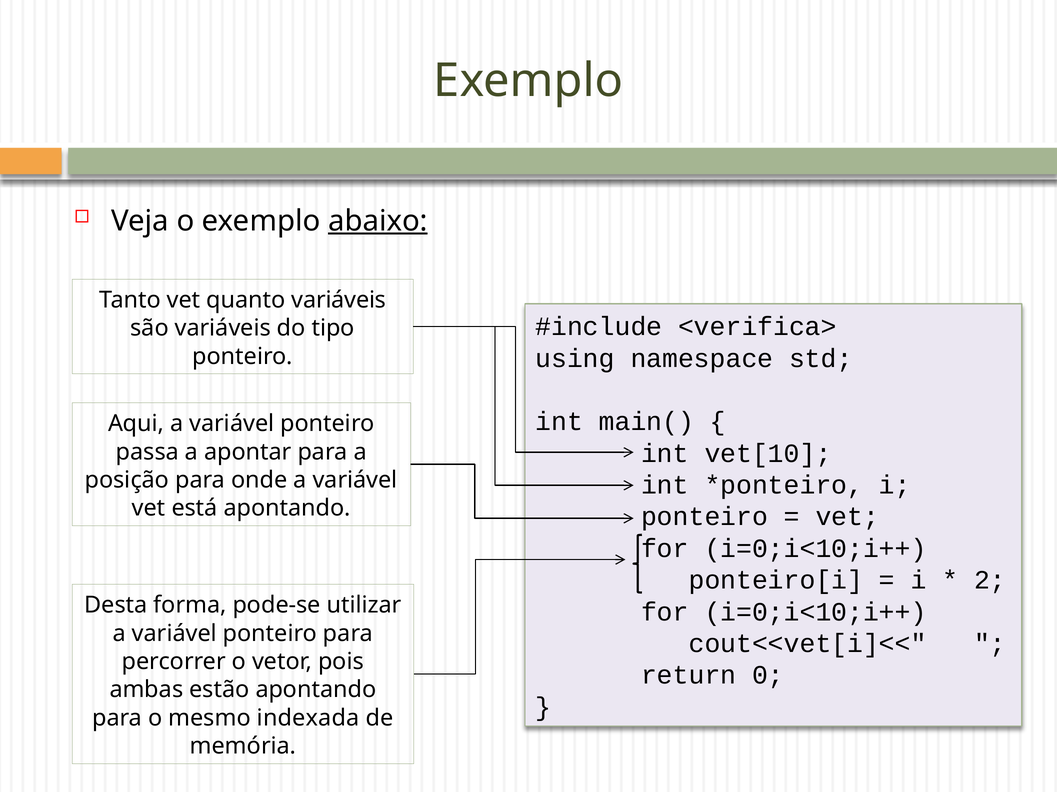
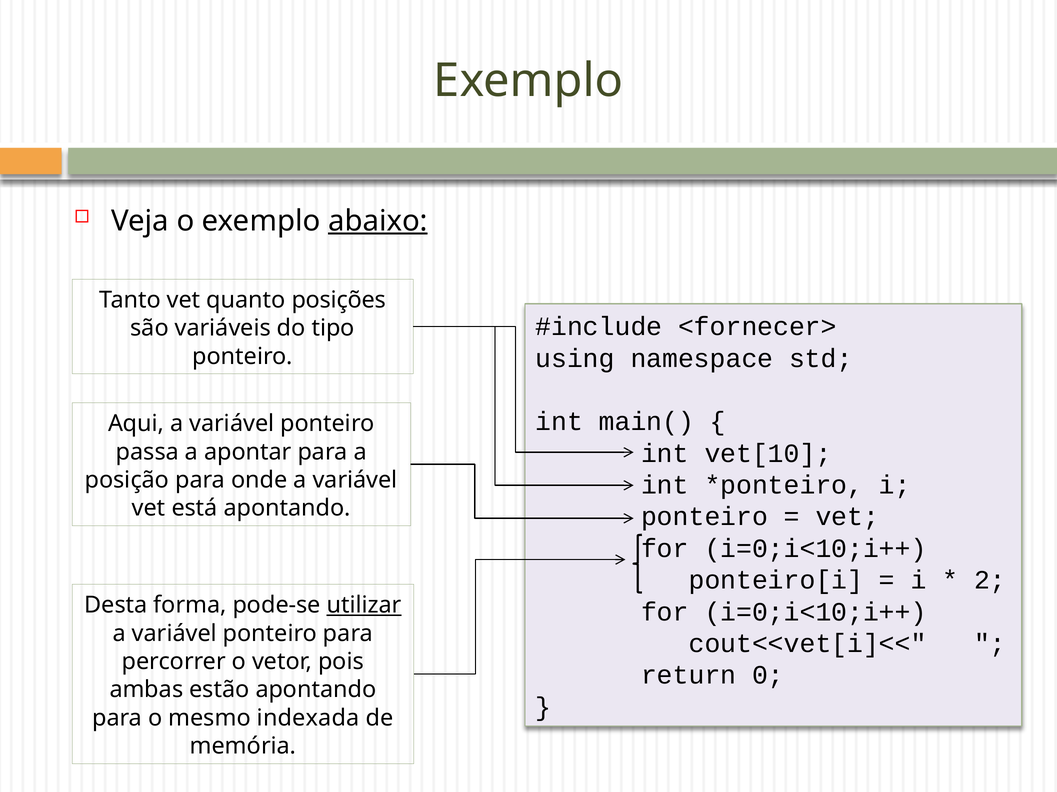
quanto variáveis: variáveis -> posições (339, 300)
<verifica>: <verifica> -> <fornecer> (757, 327)
utilizar underline: none -> present (364, 606)
